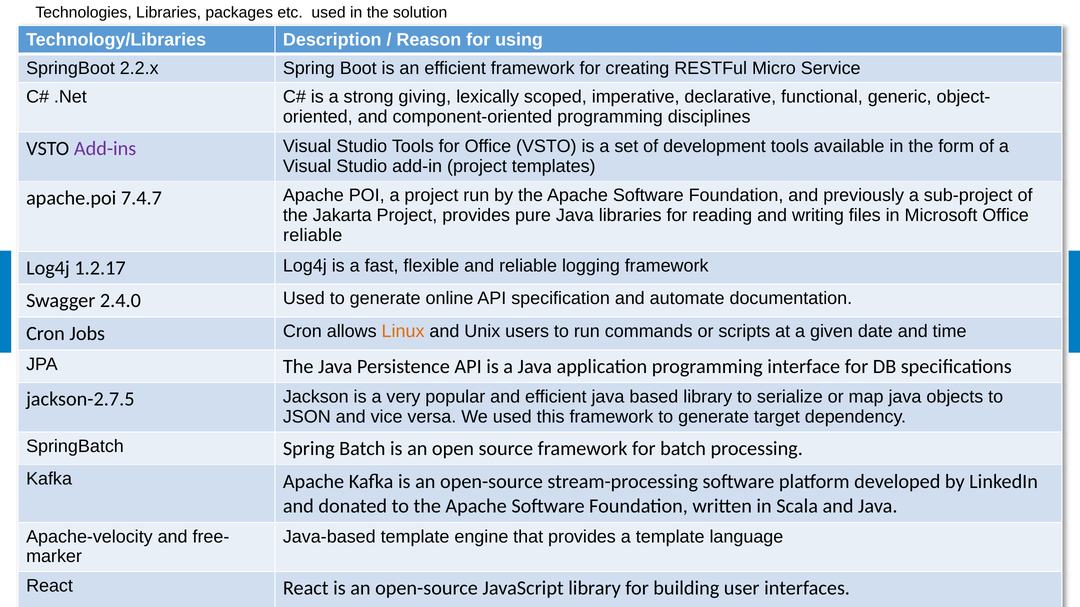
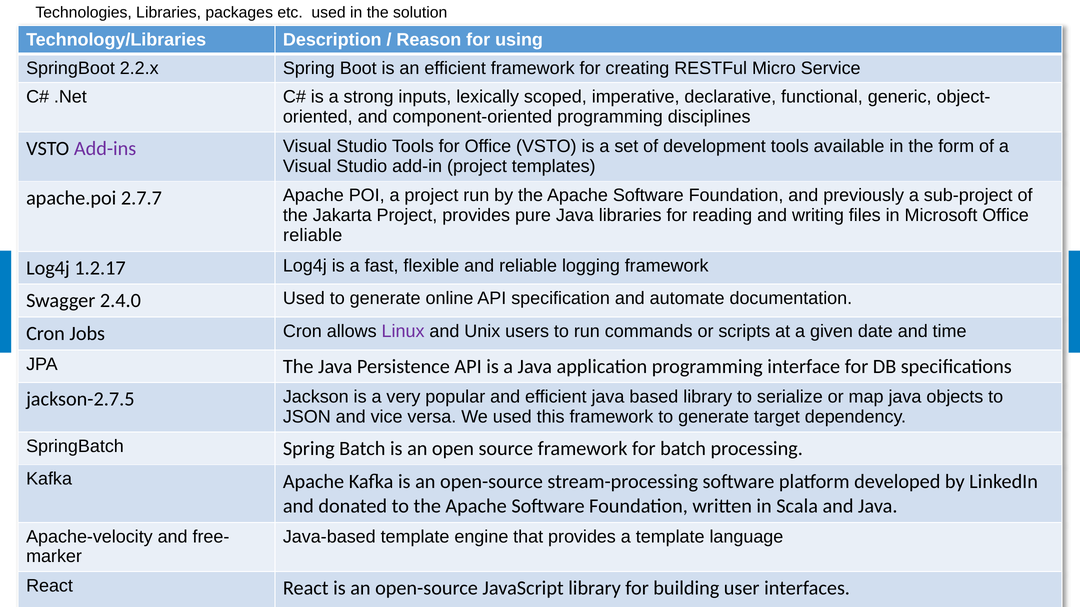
giving: giving -> inputs (425, 97)
7.4.7: 7.4.7 -> 2.7.7 (141, 198)
Linux colour: orange -> purple (403, 332)
